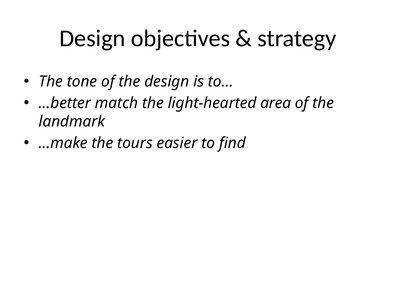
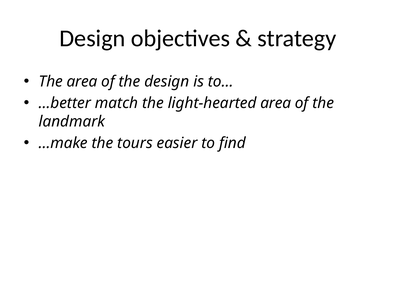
The tone: tone -> area (82, 82)
